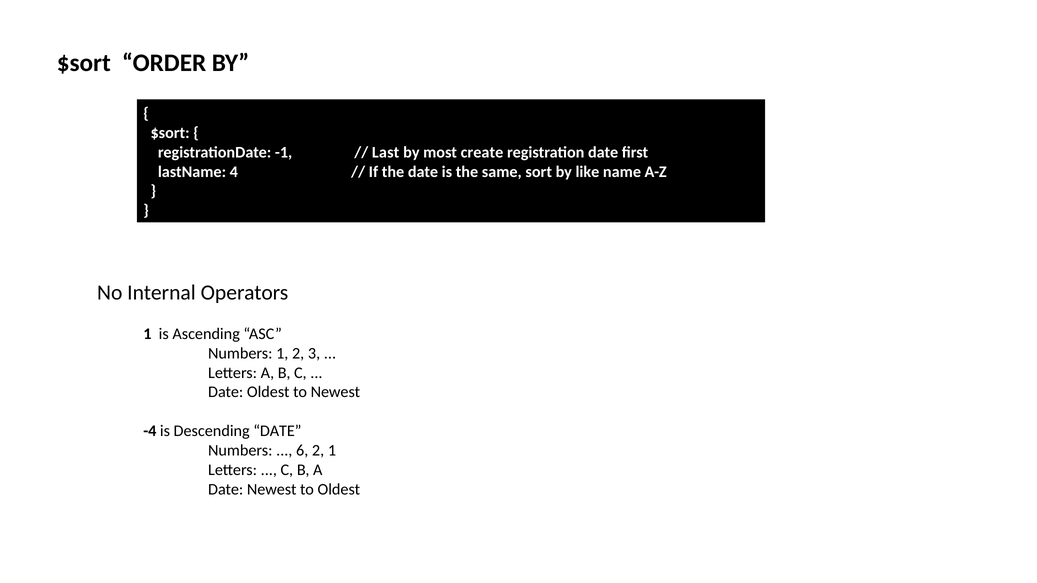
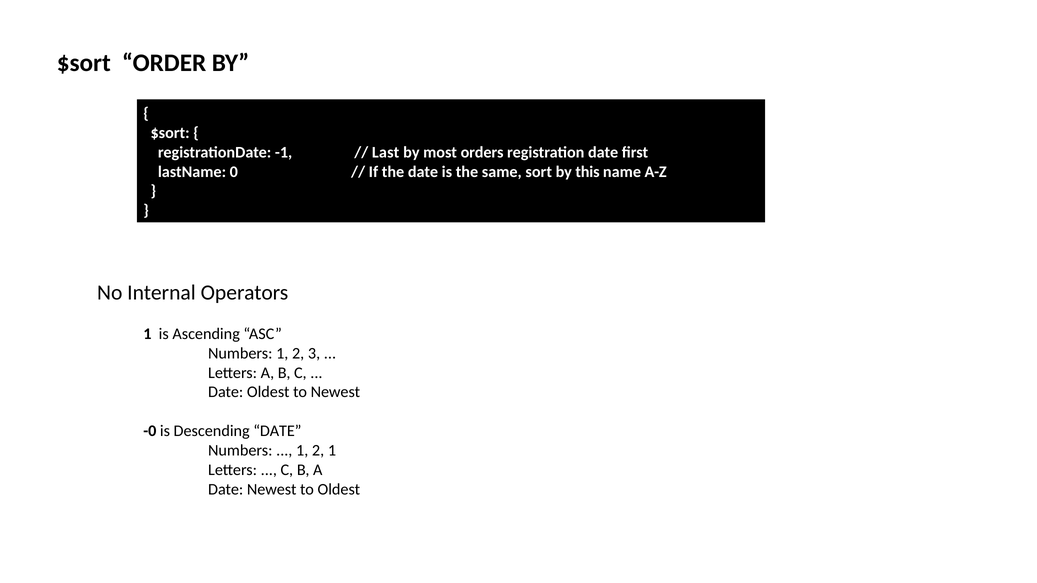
create: create -> orders (482, 152)
4: 4 -> 0 (234, 172)
like: like -> this (587, 172)
-4: -4 -> -0 (150, 431)
6: 6 -> 1 (302, 451)
